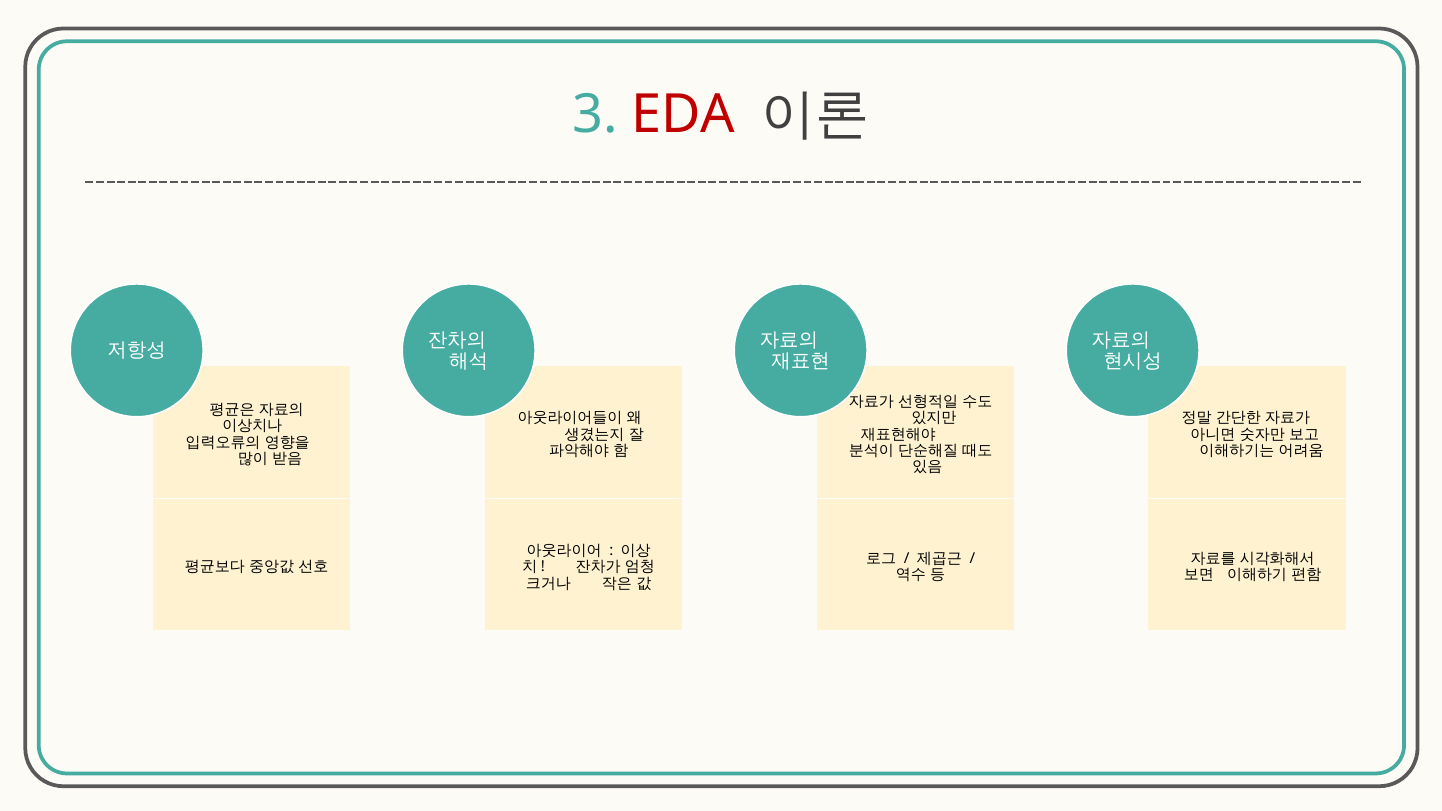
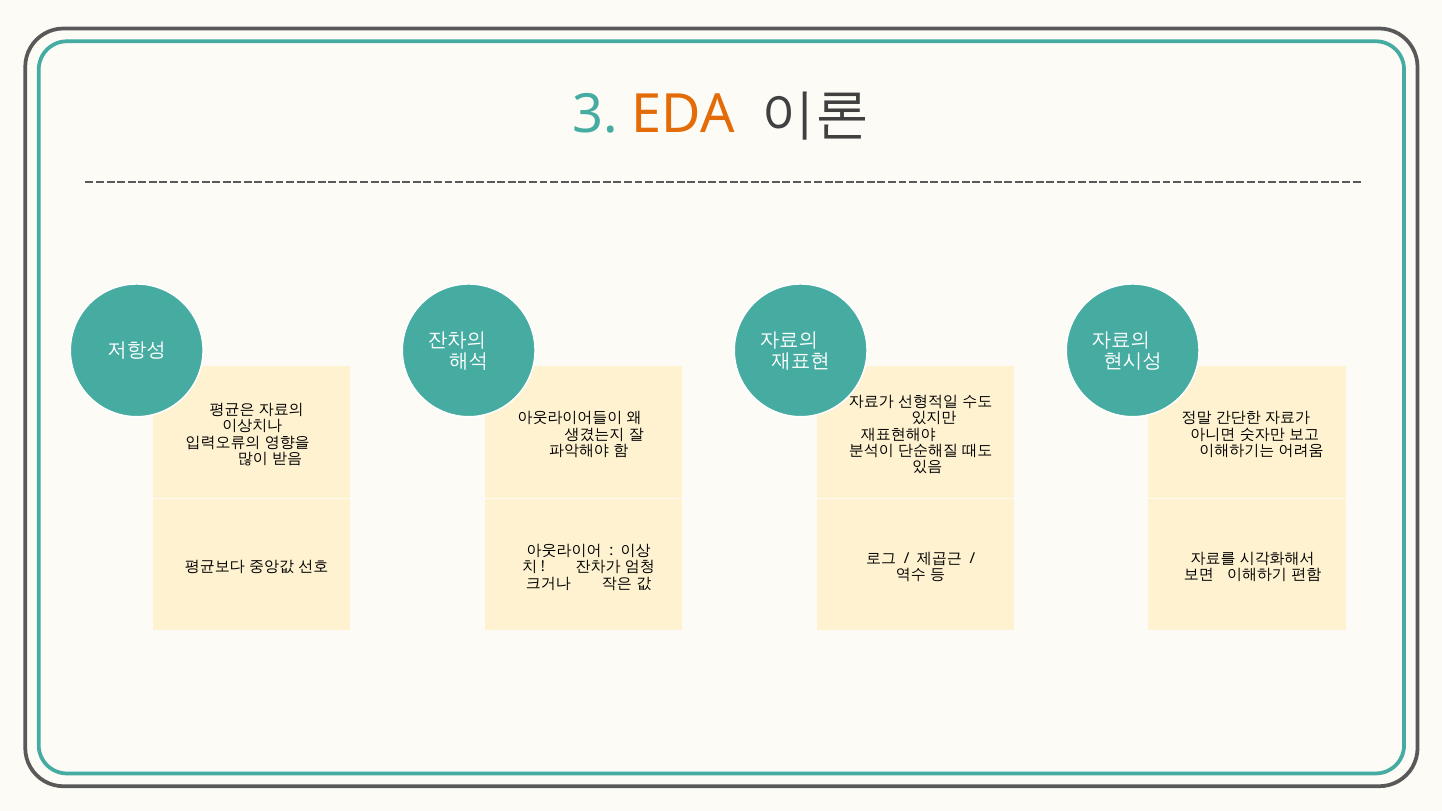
EDA colour: red -> orange (683, 115)
